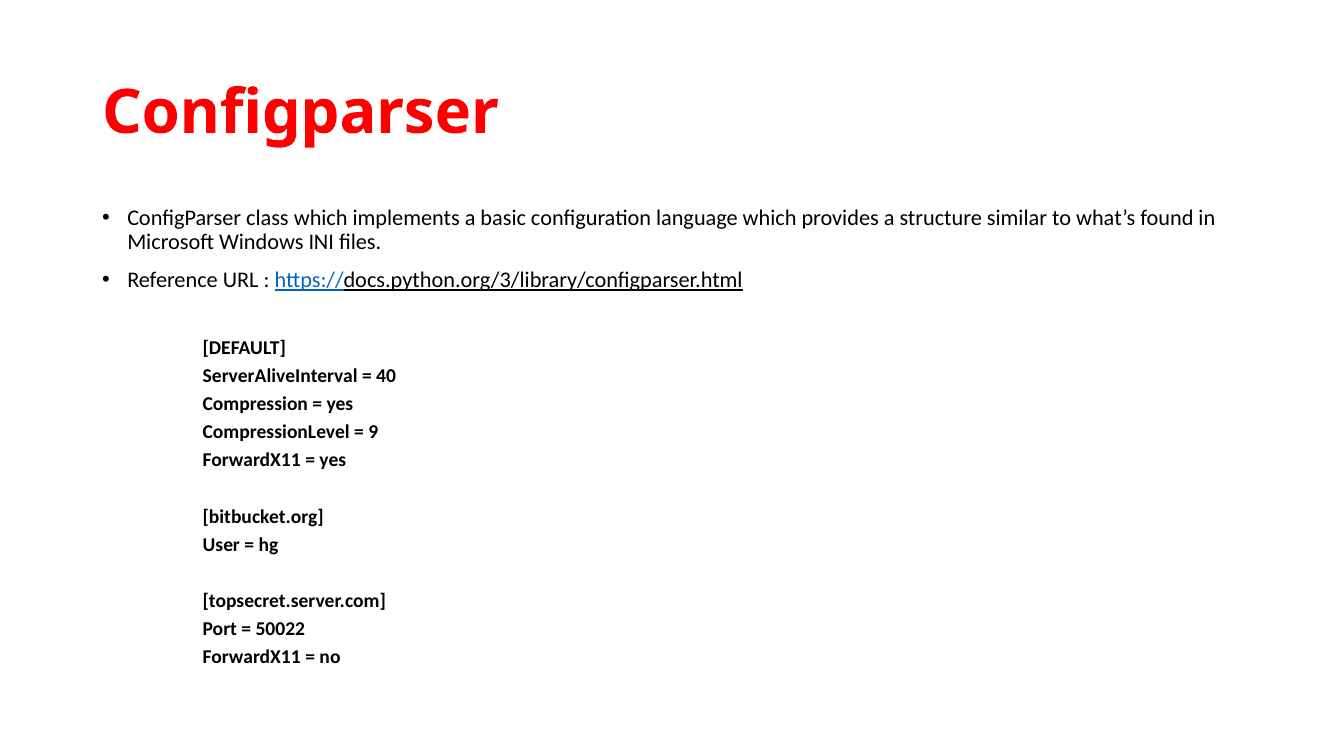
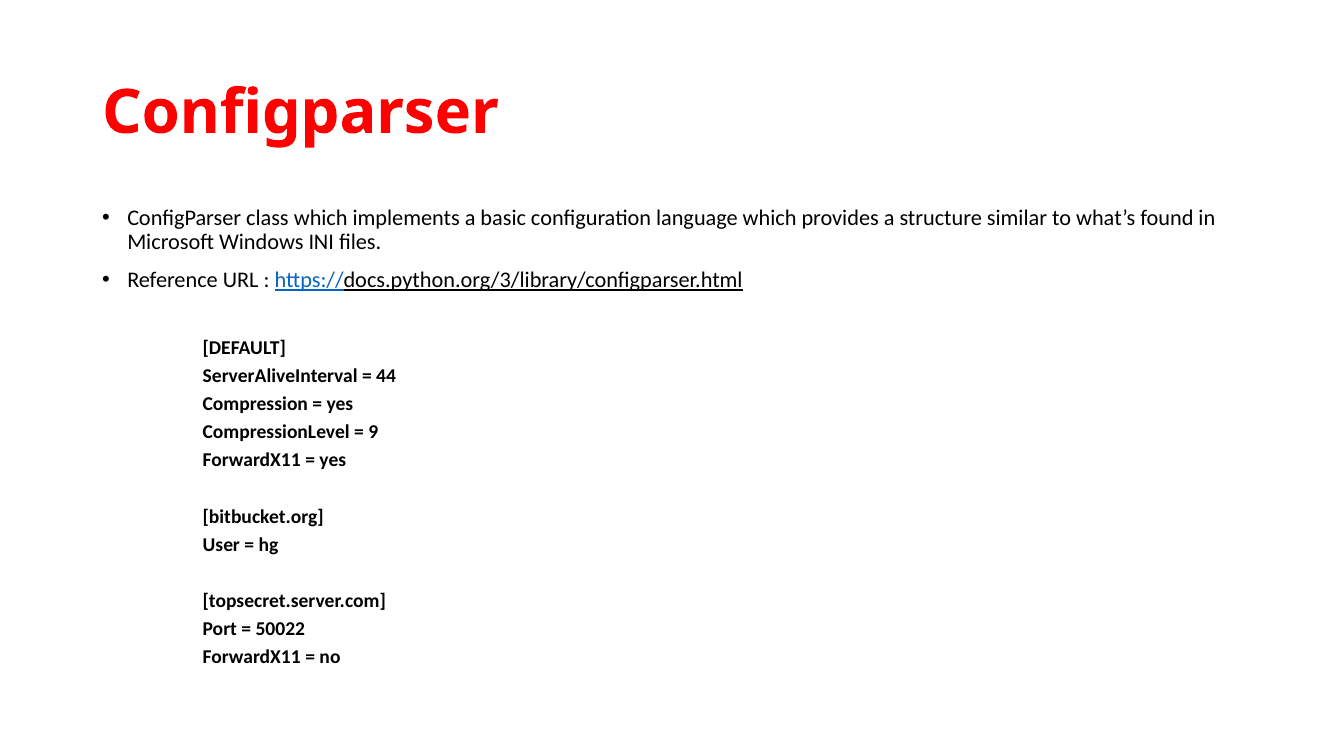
40: 40 -> 44 (386, 376)
